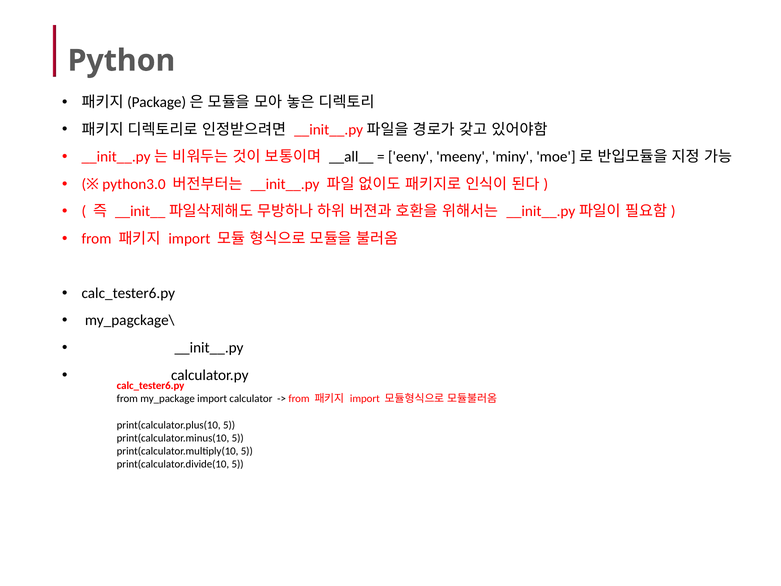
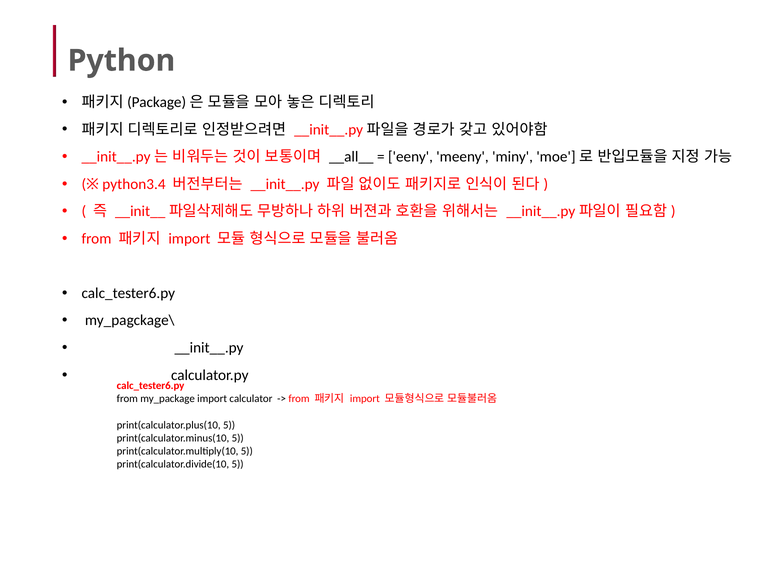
python3.0: python3.0 -> python3.4 (134, 184)
